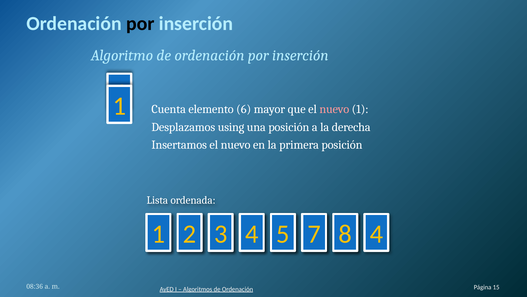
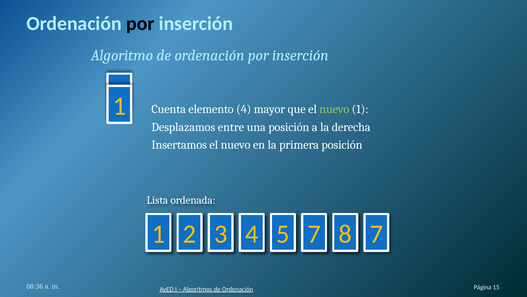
elemento 6: 6 -> 4 (244, 109)
nuevo colour: pink -> light green (334, 109)
using: using -> entre (231, 127)
4: 4 -> 7 (376, 234)
